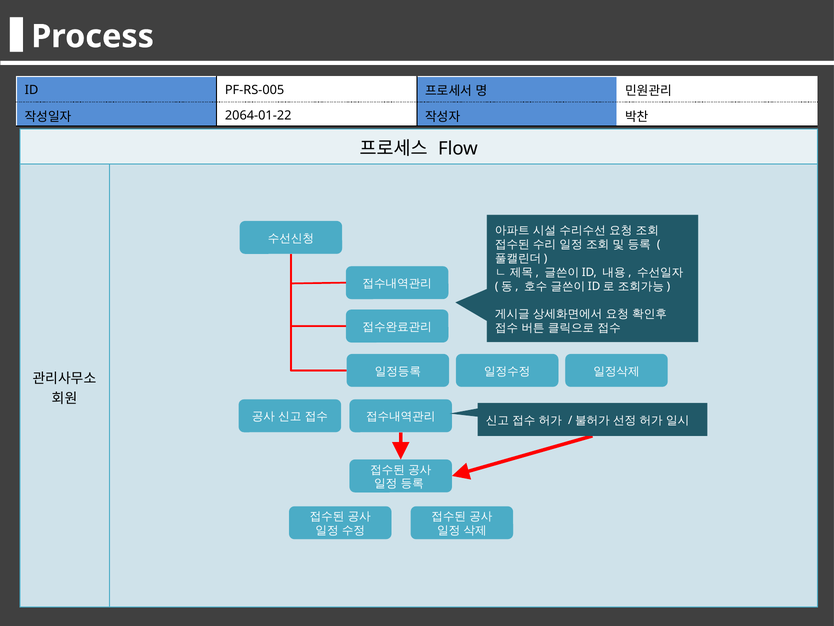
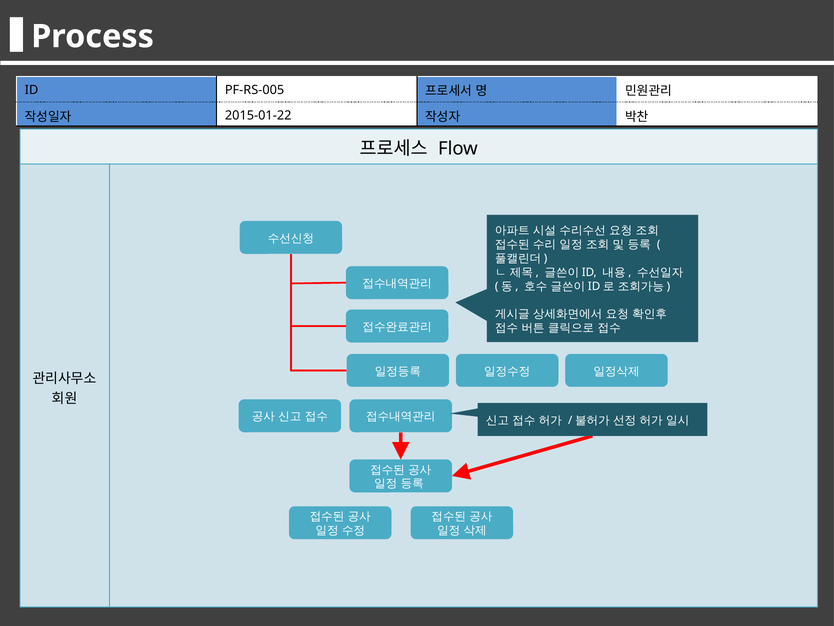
2064-01-22: 2064-01-22 -> 2015-01-22 (258, 116)
